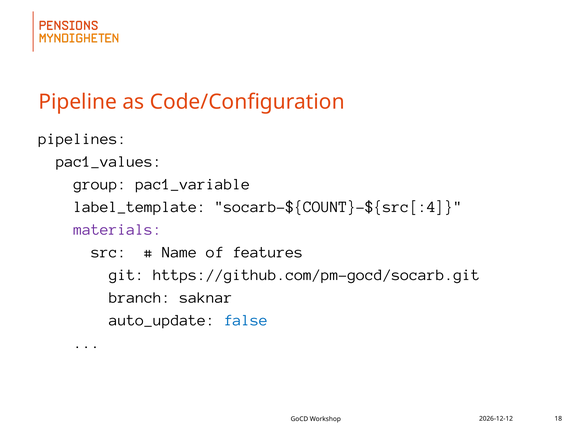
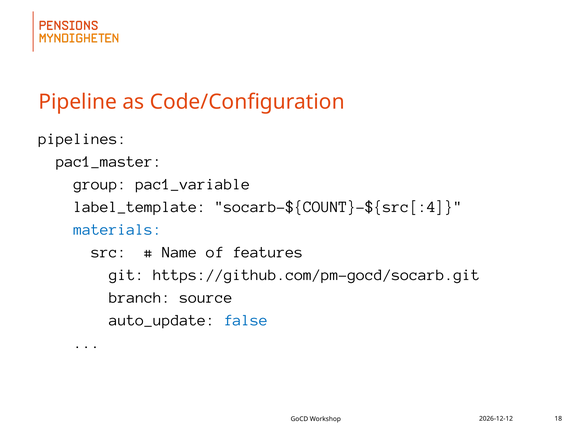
pac1_values: pac1_values -> pac1_master (109, 161)
materials colour: purple -> blue (118, 229)
saknar: saknar -> source (206, 297)
